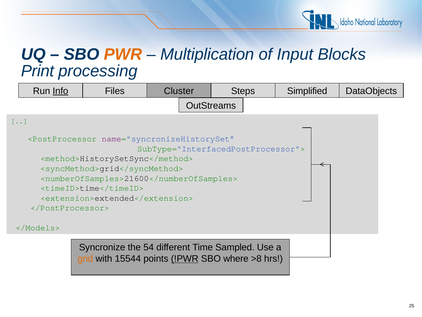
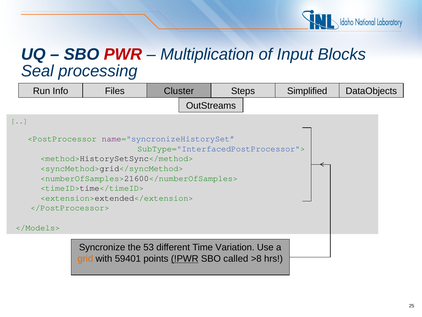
PWR colour: orange -> red (123, 54)
Print: Print -> Seal (37, 71)
Info underline: present -> none (60, 91)
54: 54 -> 53 (149, 247)
Sampled: Sampled -> Variation (235, 247)
15544: 15544 -> 59401 (128, 258)
where: where -> called (236, 258)
